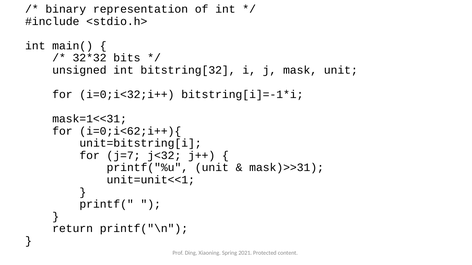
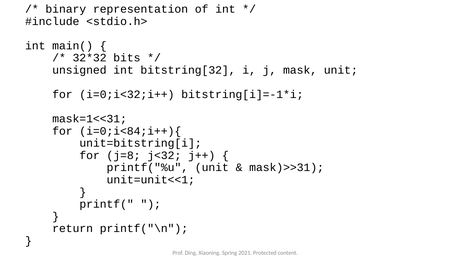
i=0;i<62;i++){: i=0;i<62;i++){ -> i=0;i<84;i++){ (130, 131)
j=7: j=7 -> j=8 (124, 156)
